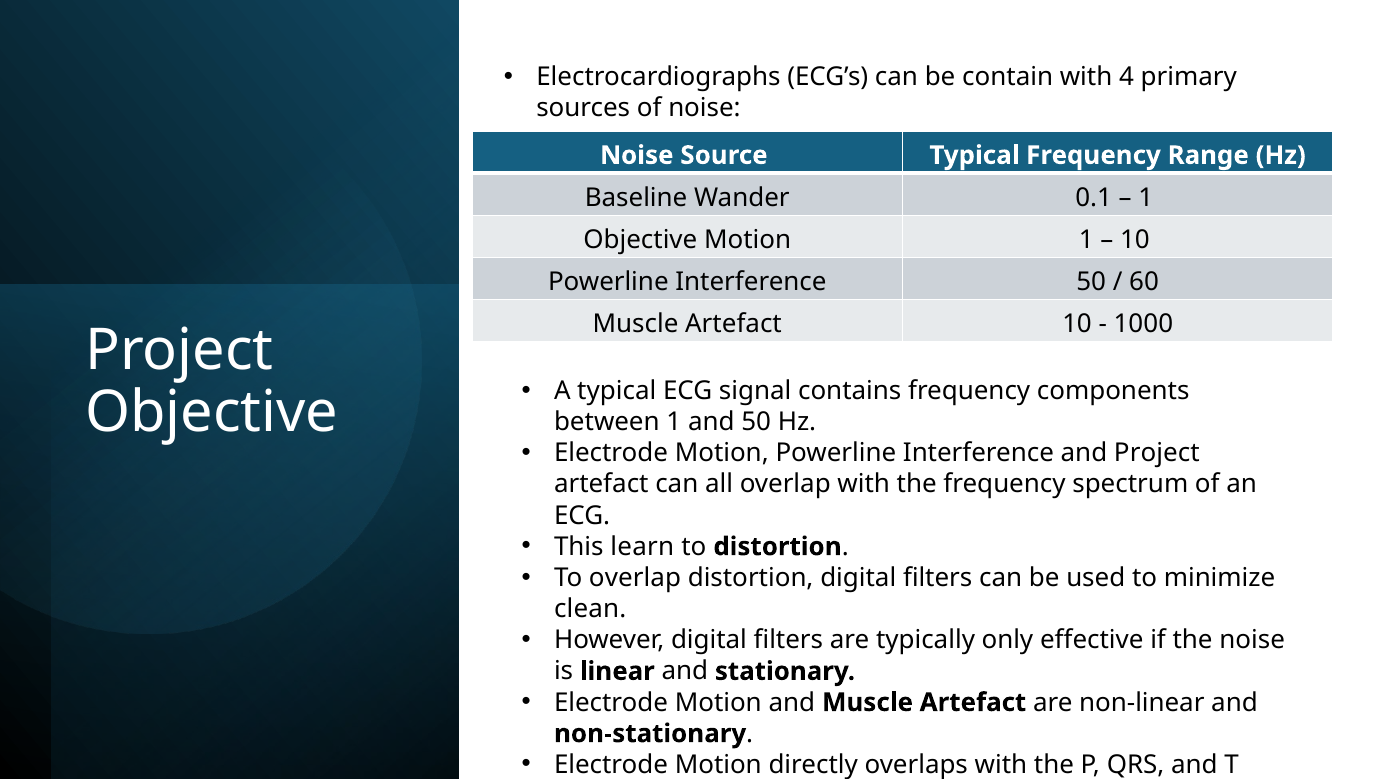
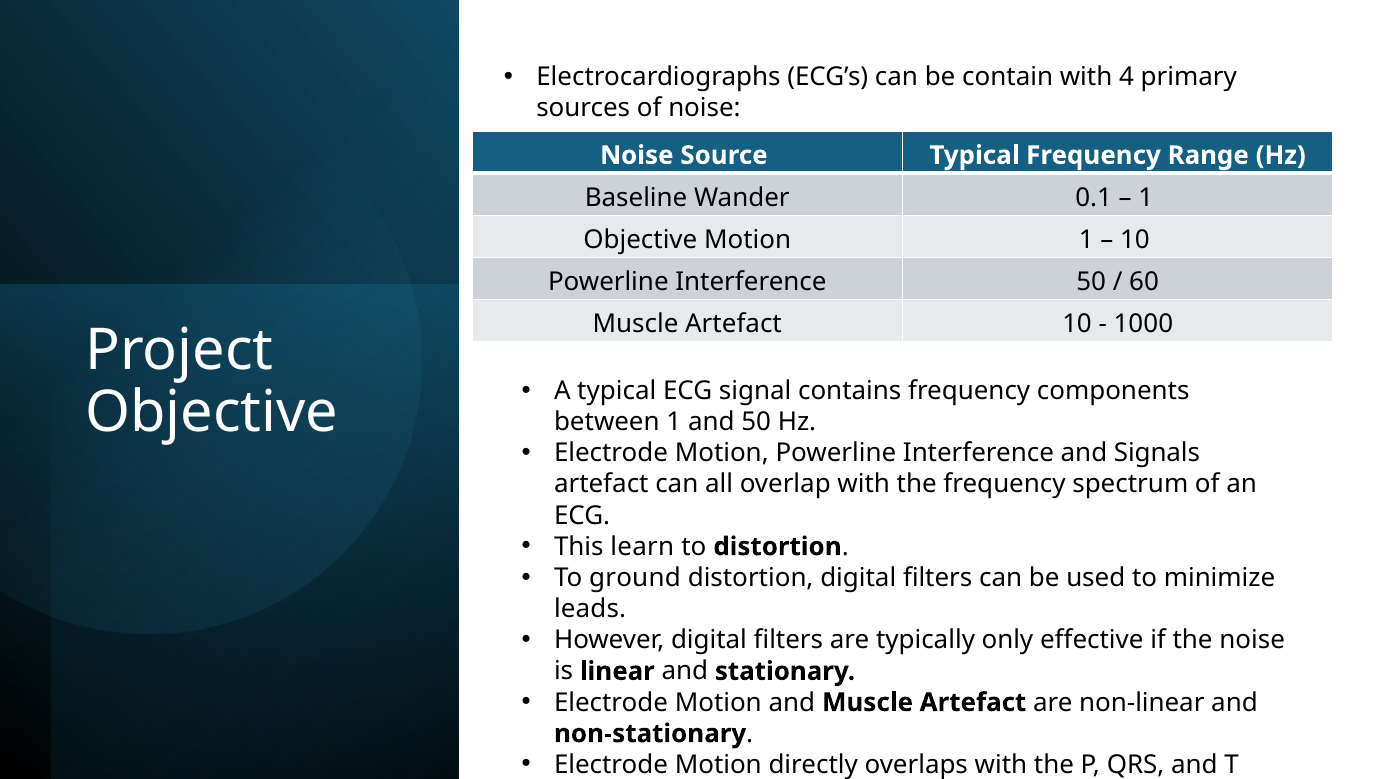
and Project: Project -> Signals (1157, 453)
To overlap: overlap -> ground (635, 578)
clean: clean -> leads (590, 609)
